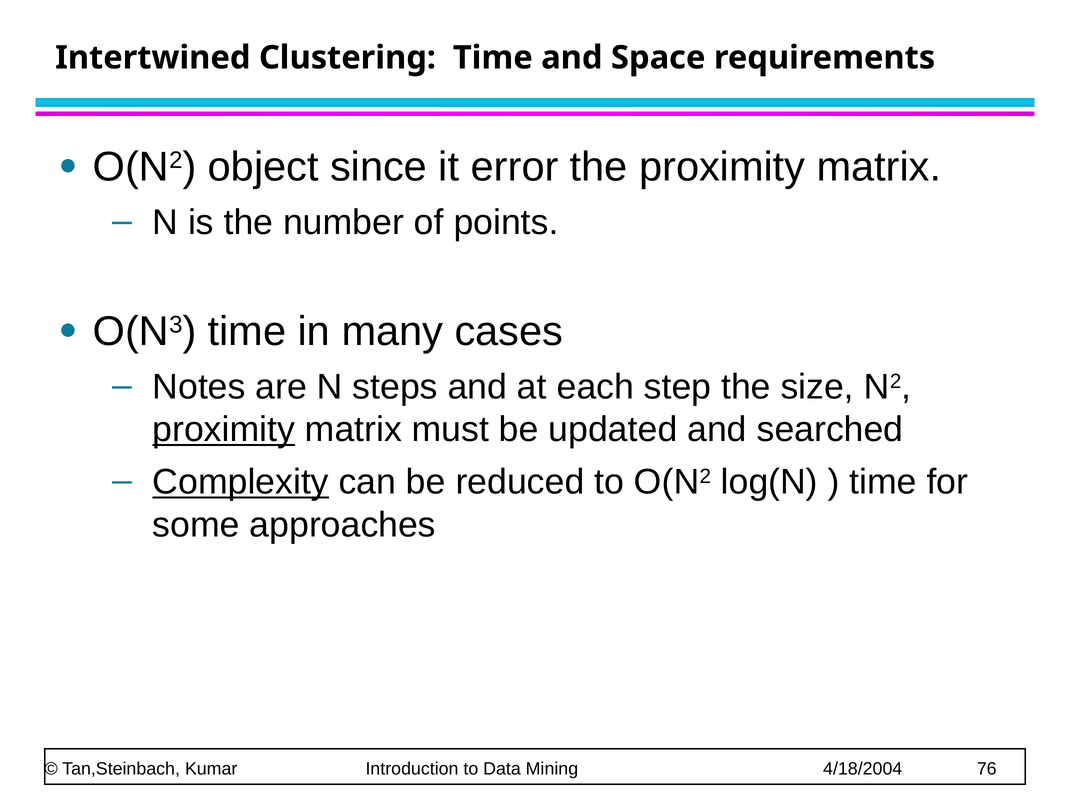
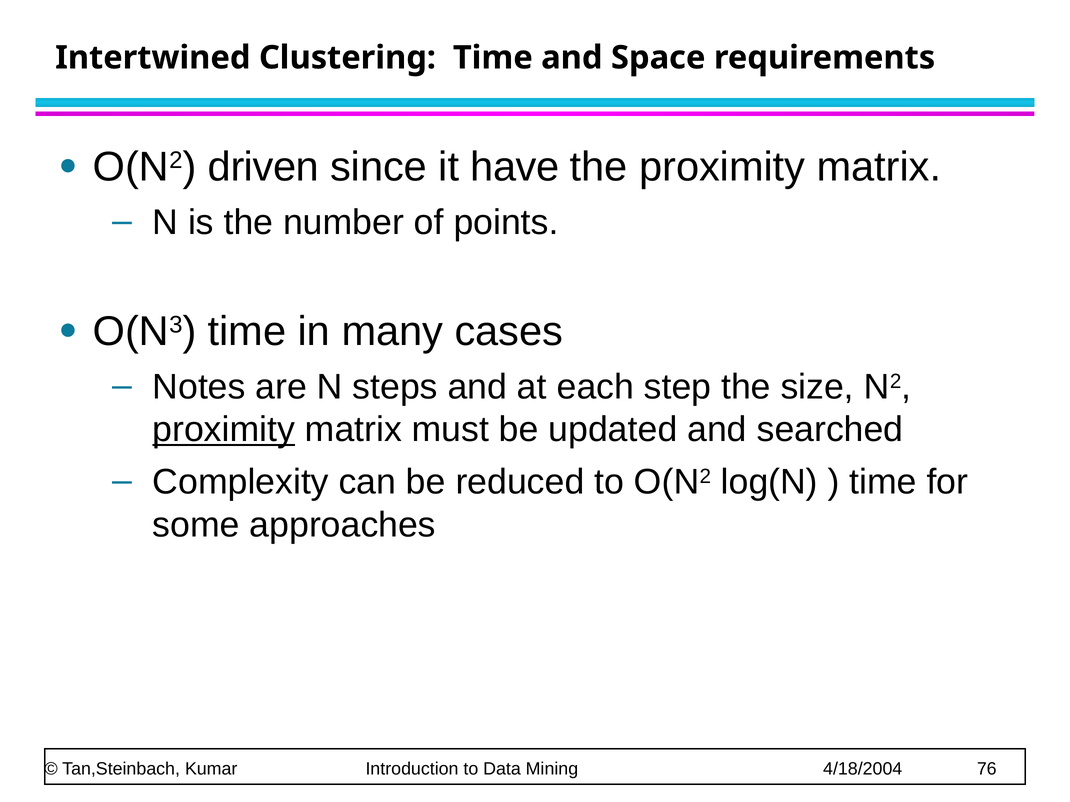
object: object -> driven (263, 167)
error: error -> have (515, 167)
Complexity underline: present -> none (241, 482)
